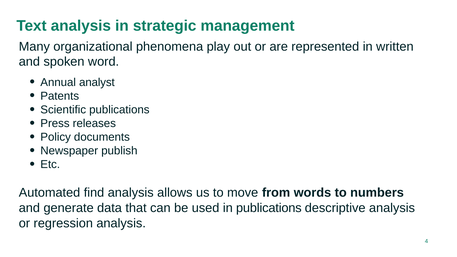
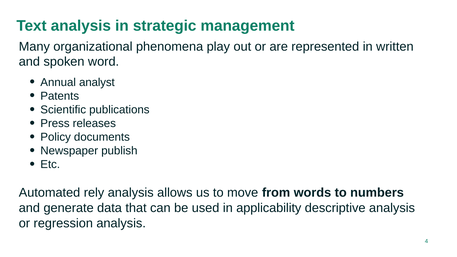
find: find -> rely (94, 193)
in publications: publications -> applicability (269, 208)
